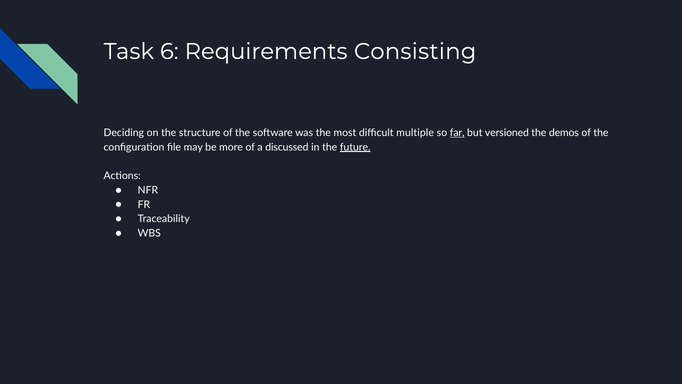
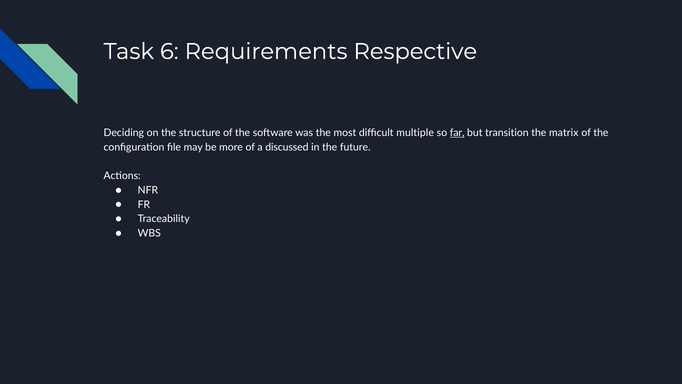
Consisting: Consisting -> Respective (415, 51)
versioned: versioned -> transition (507, 133)
demos: demos -> matrix (564, 133)
future underline: present -> none (355, 147)
